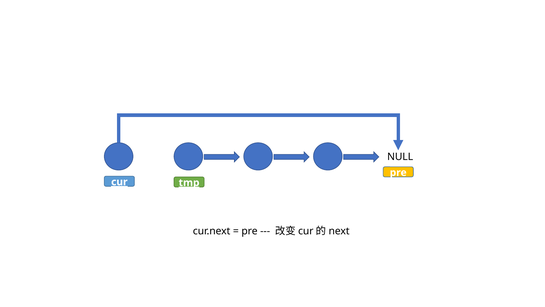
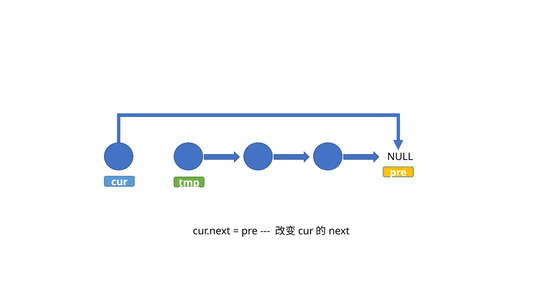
cur underline: present -> none (119, 182)
